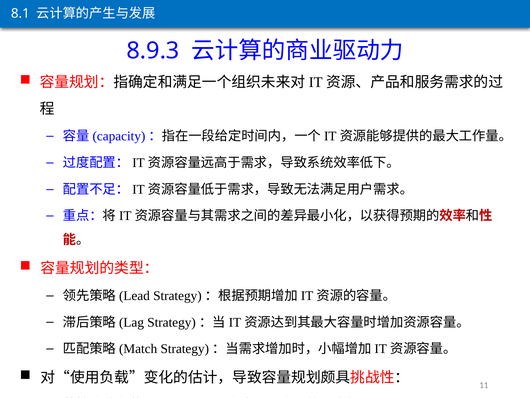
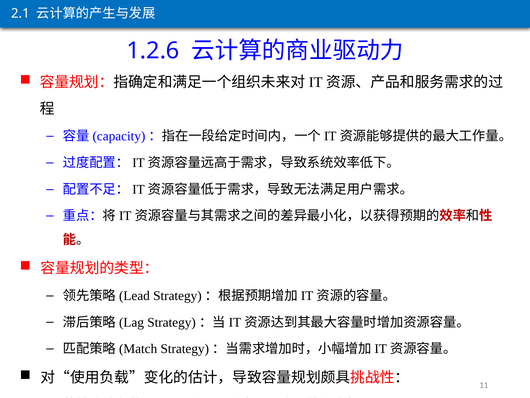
8.1: 8.1 -> 2.1 (20, 14)
8.9.3: 8.9.3 -> 1.2.6 (153, 51)
